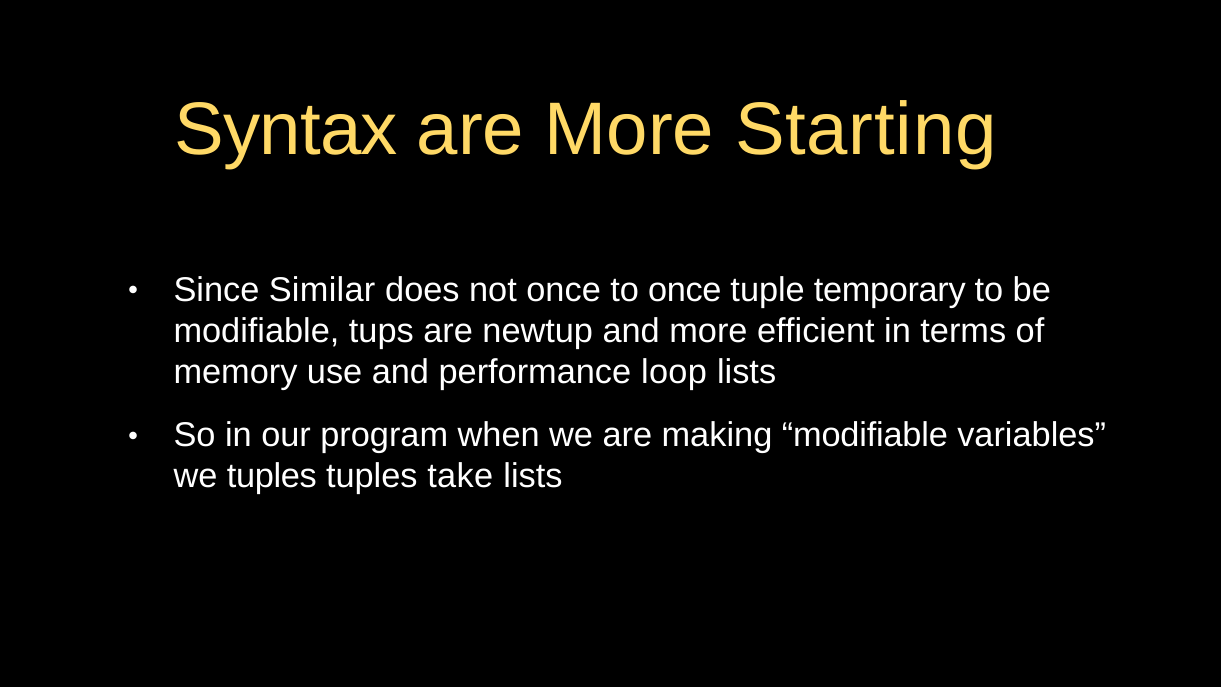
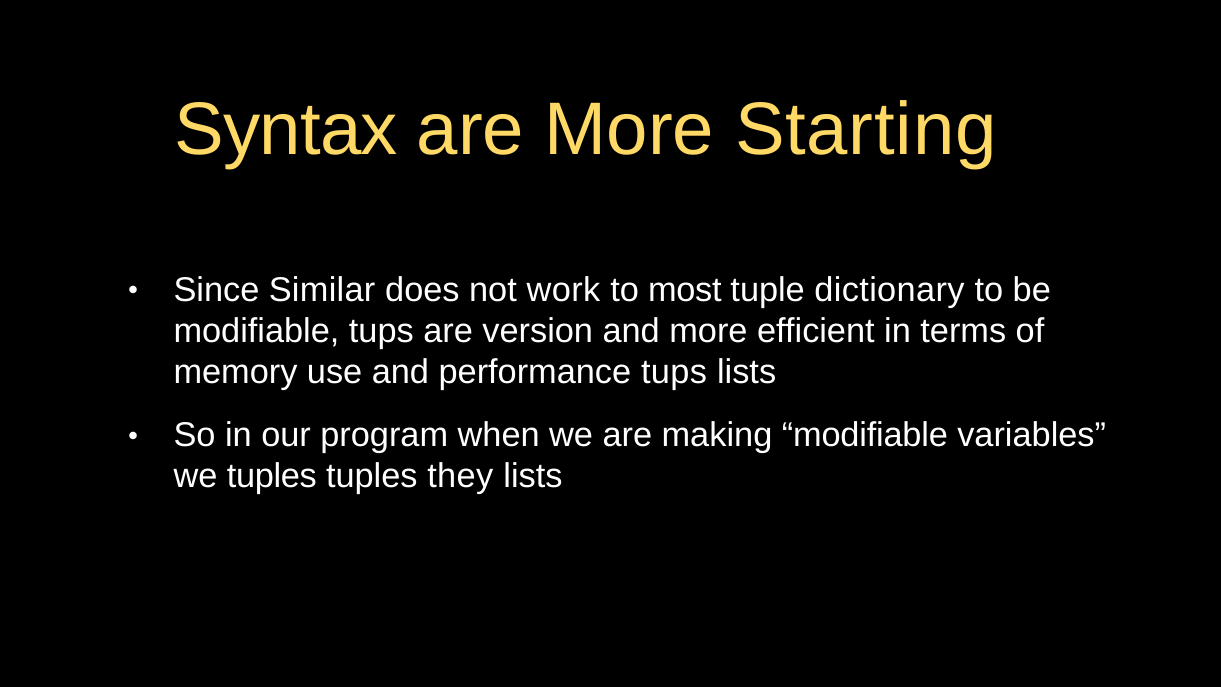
not once: once -> work (563, 290)
to once: once -> most (685, 290)
temporary: temporary -> dictionary (889, 290)
newtup: newtup -> version (538, 331)
performance loop: loop -> tups (674, 372)
take: take -> they (460, 477)
